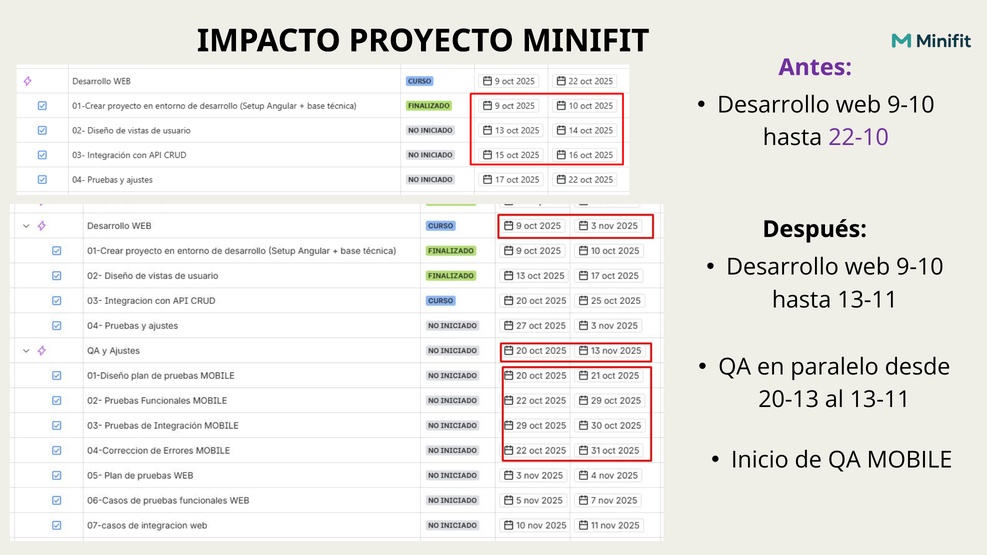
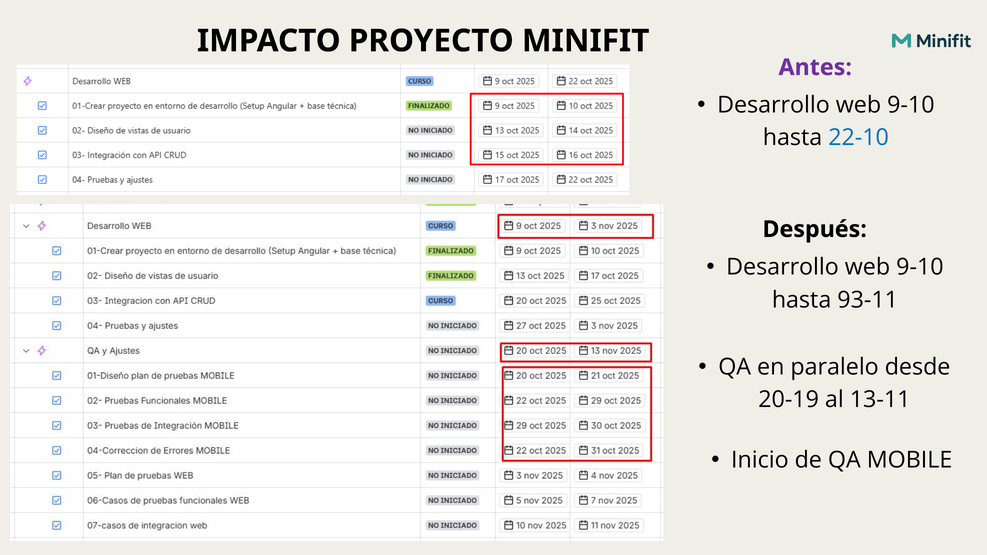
22-10 colour: purple -> blue (859, 138)
hasta 13-11: 13-11 -> 93-11 (868, 300)
20-13: 20-13 -> 20-19 (789, 400)
